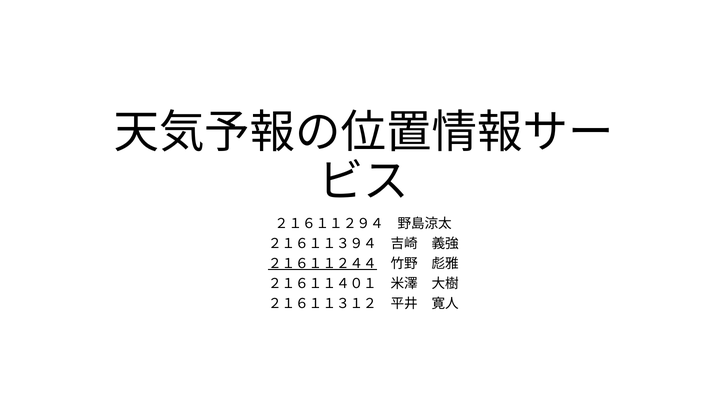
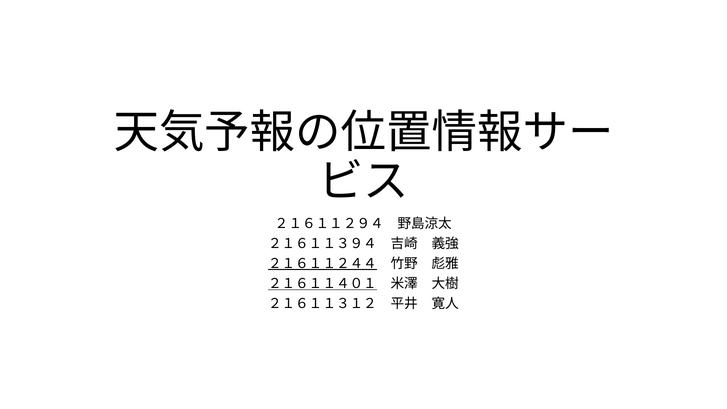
２１６１１４０１ underline: none -> present (323, 284)
